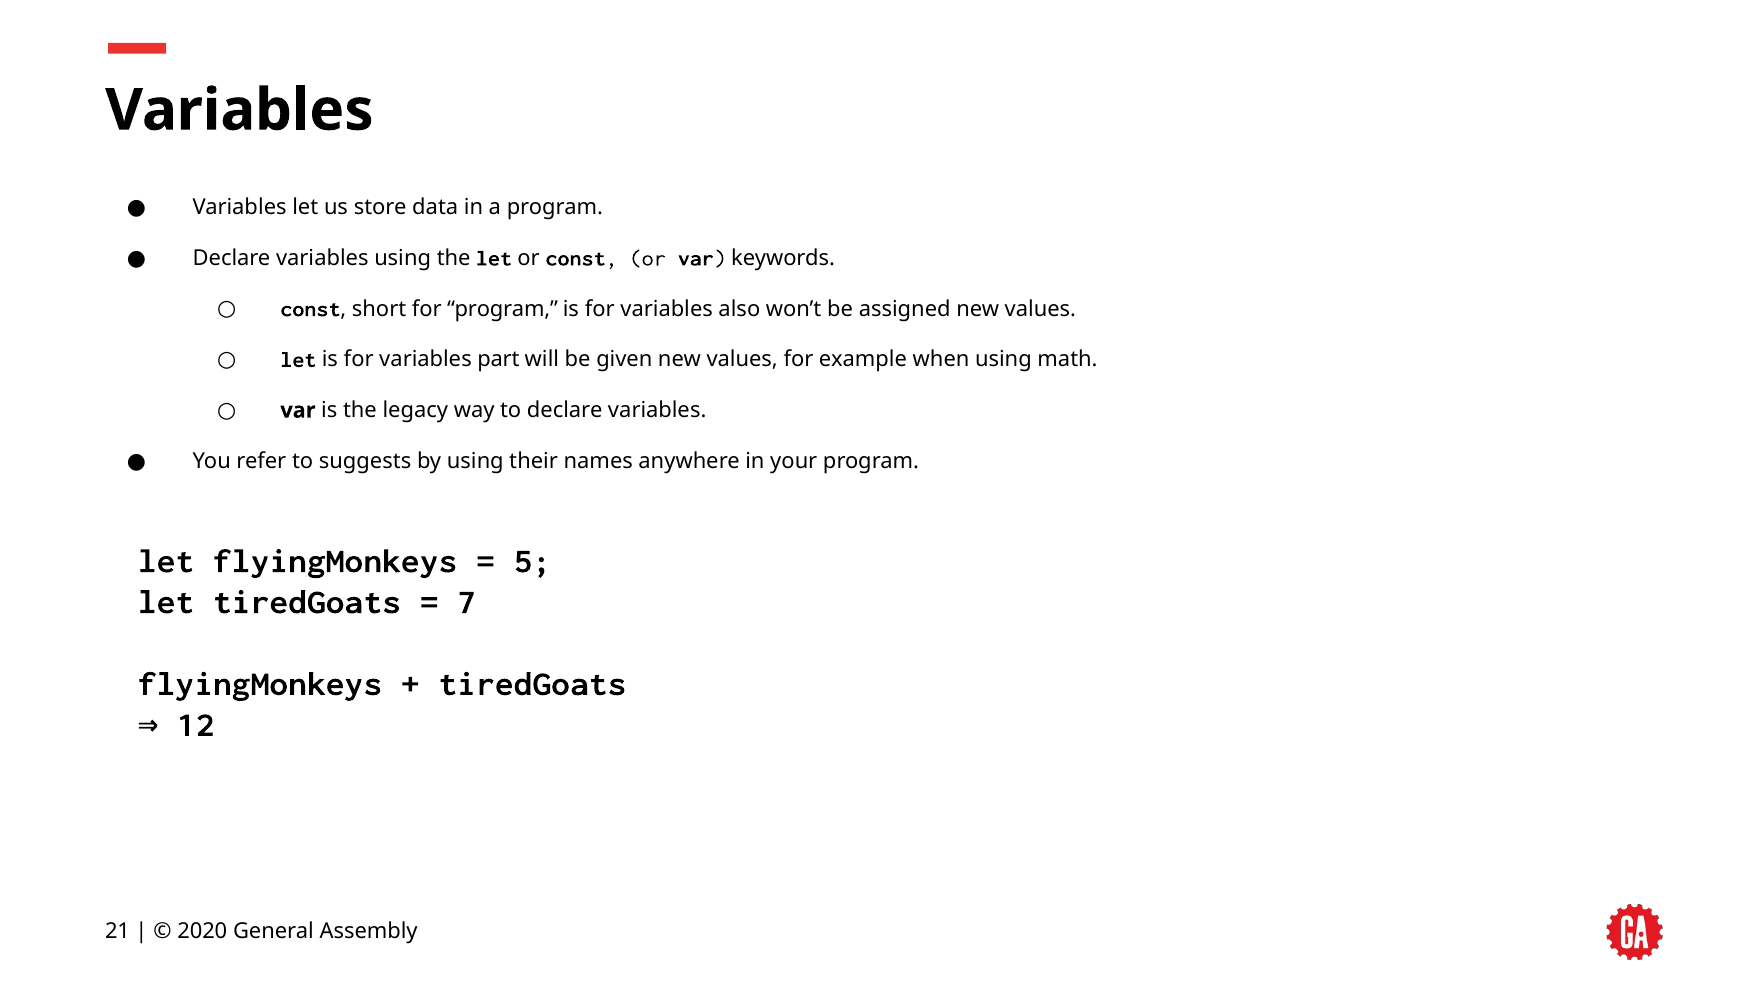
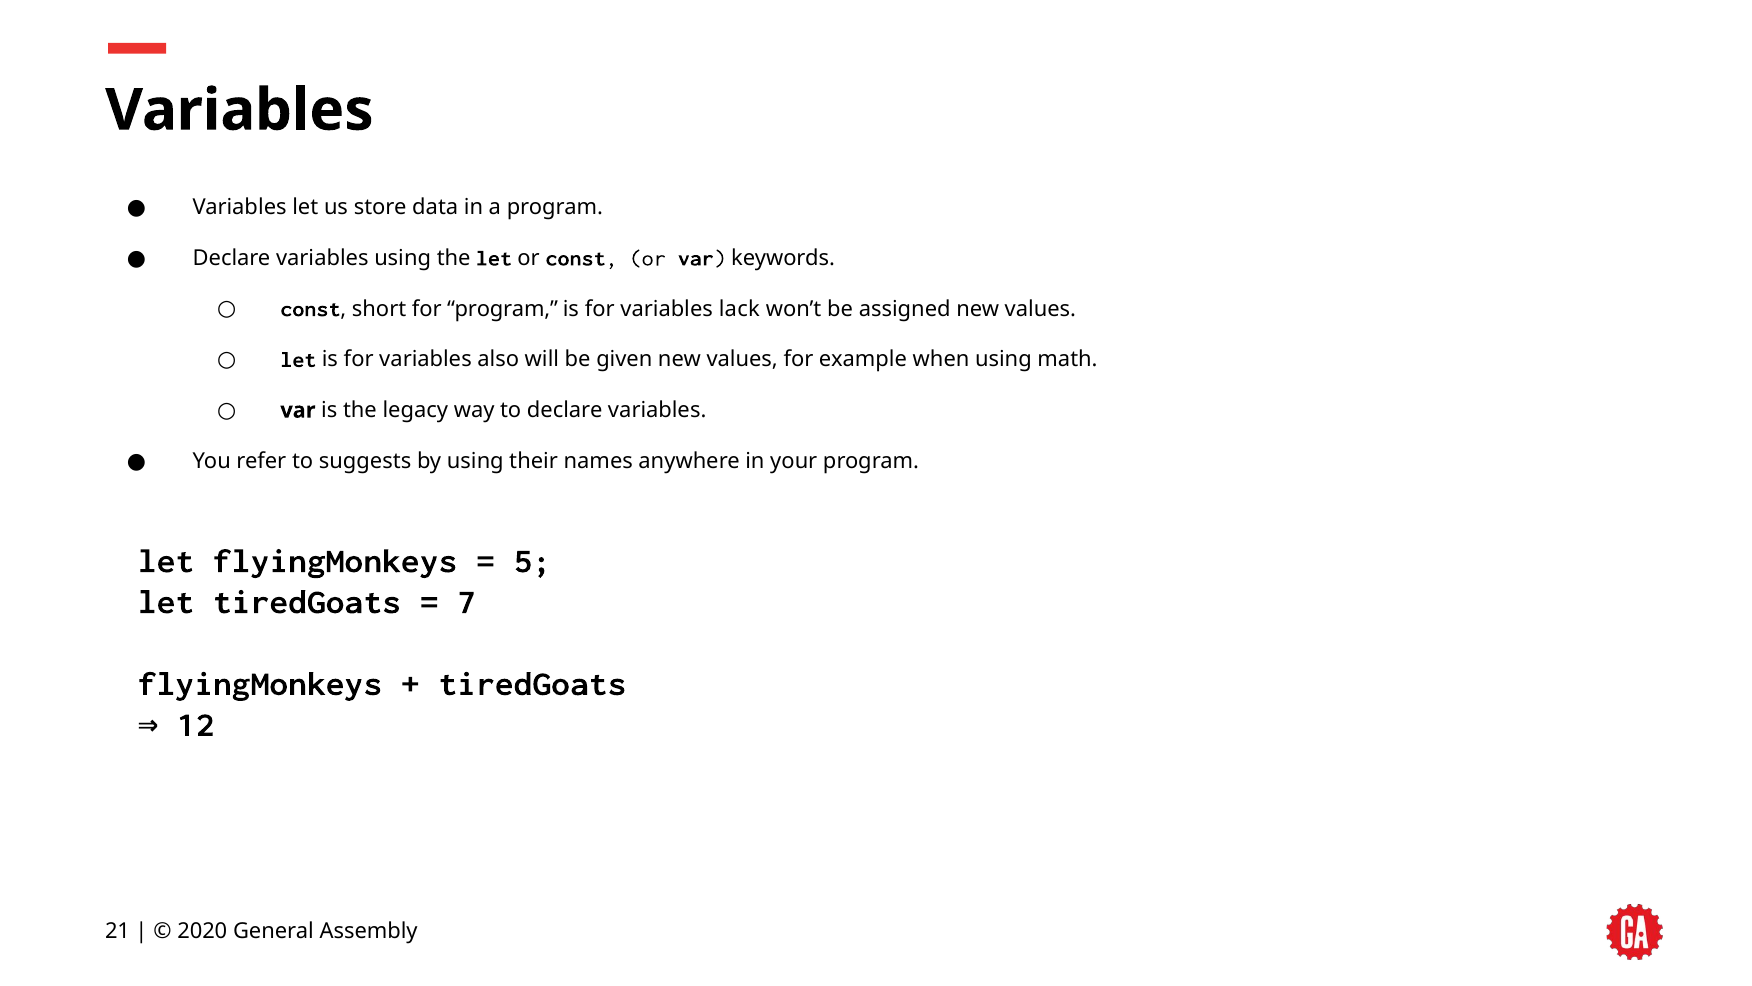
also: also -> lack (739, 309)
part: part -> also (498, 360)
